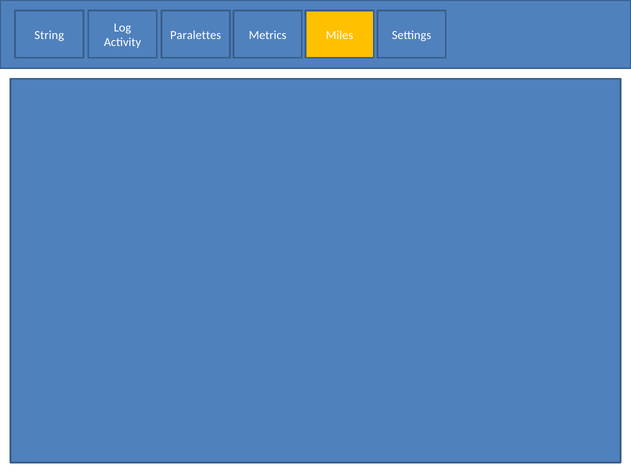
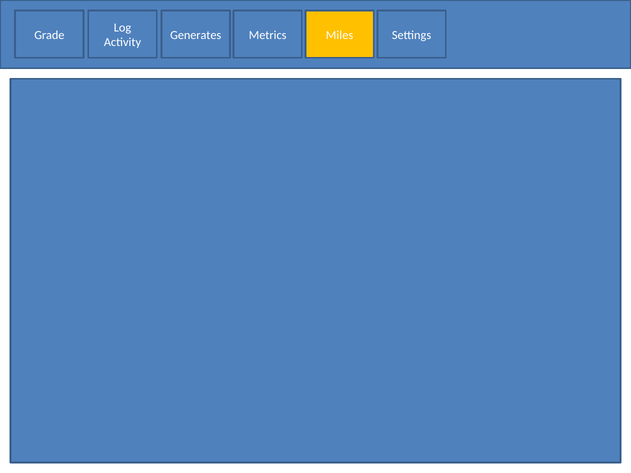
String: String -> Grade (49, 35)
Paralettes: Paralettes -> Generates (196, 35)
